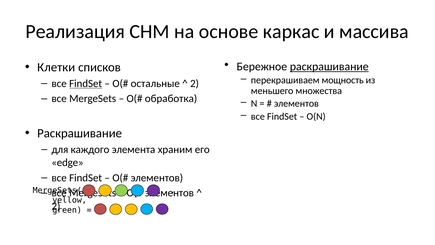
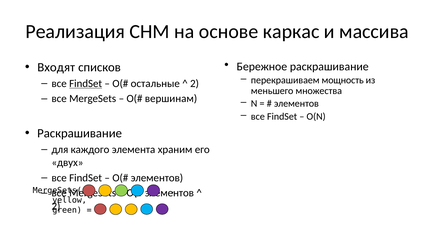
раскрашивание underline: present -> none (329, 67)
Клетки: Клетки -> Входят (56, 67)
обработка: обработка -> вершинам (171, 99)
edge: edge -> двух (67, 162)
